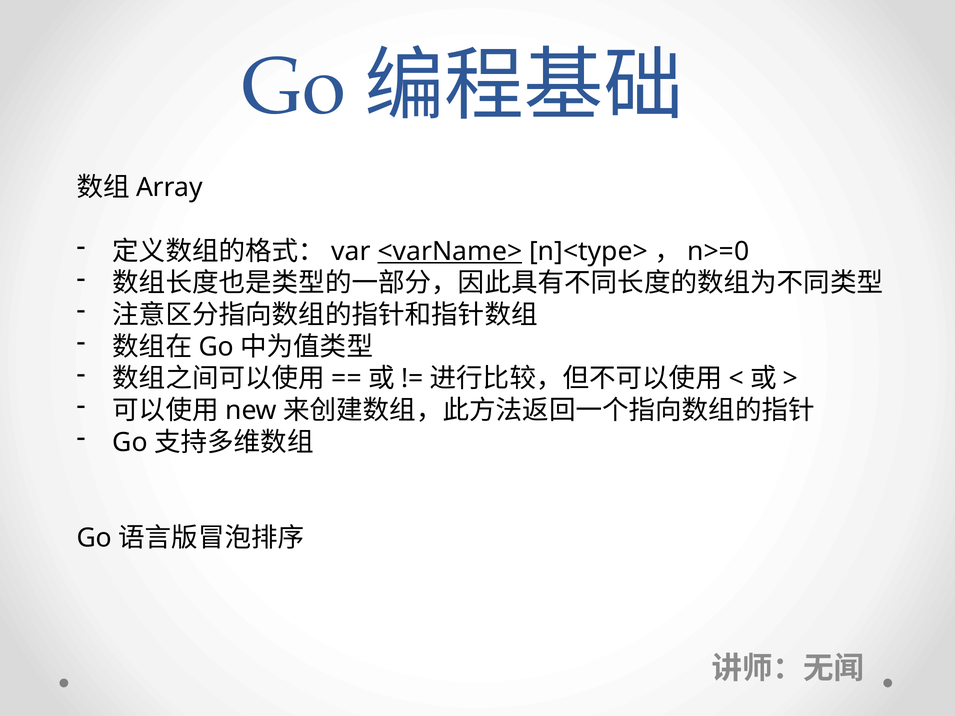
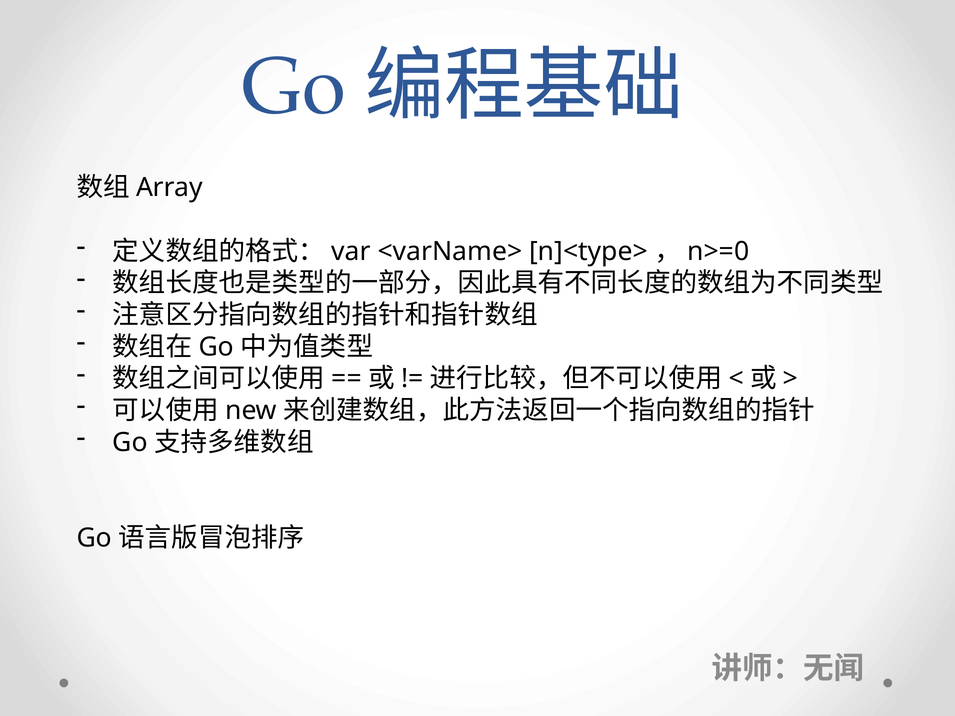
<varName> underline: present -> none (450, 251)
